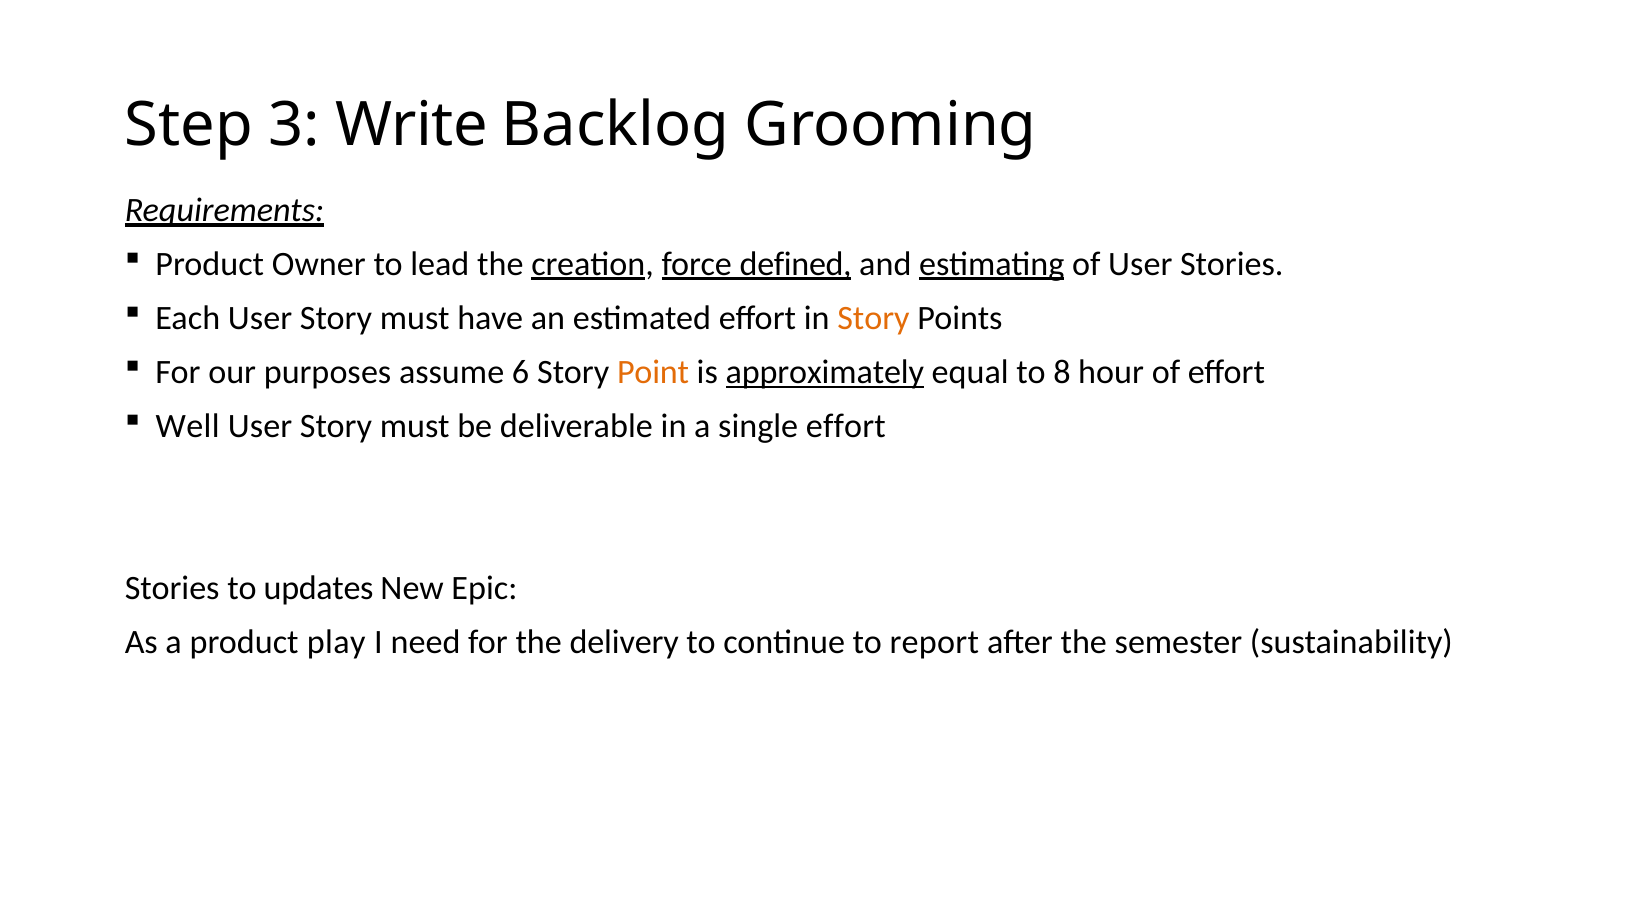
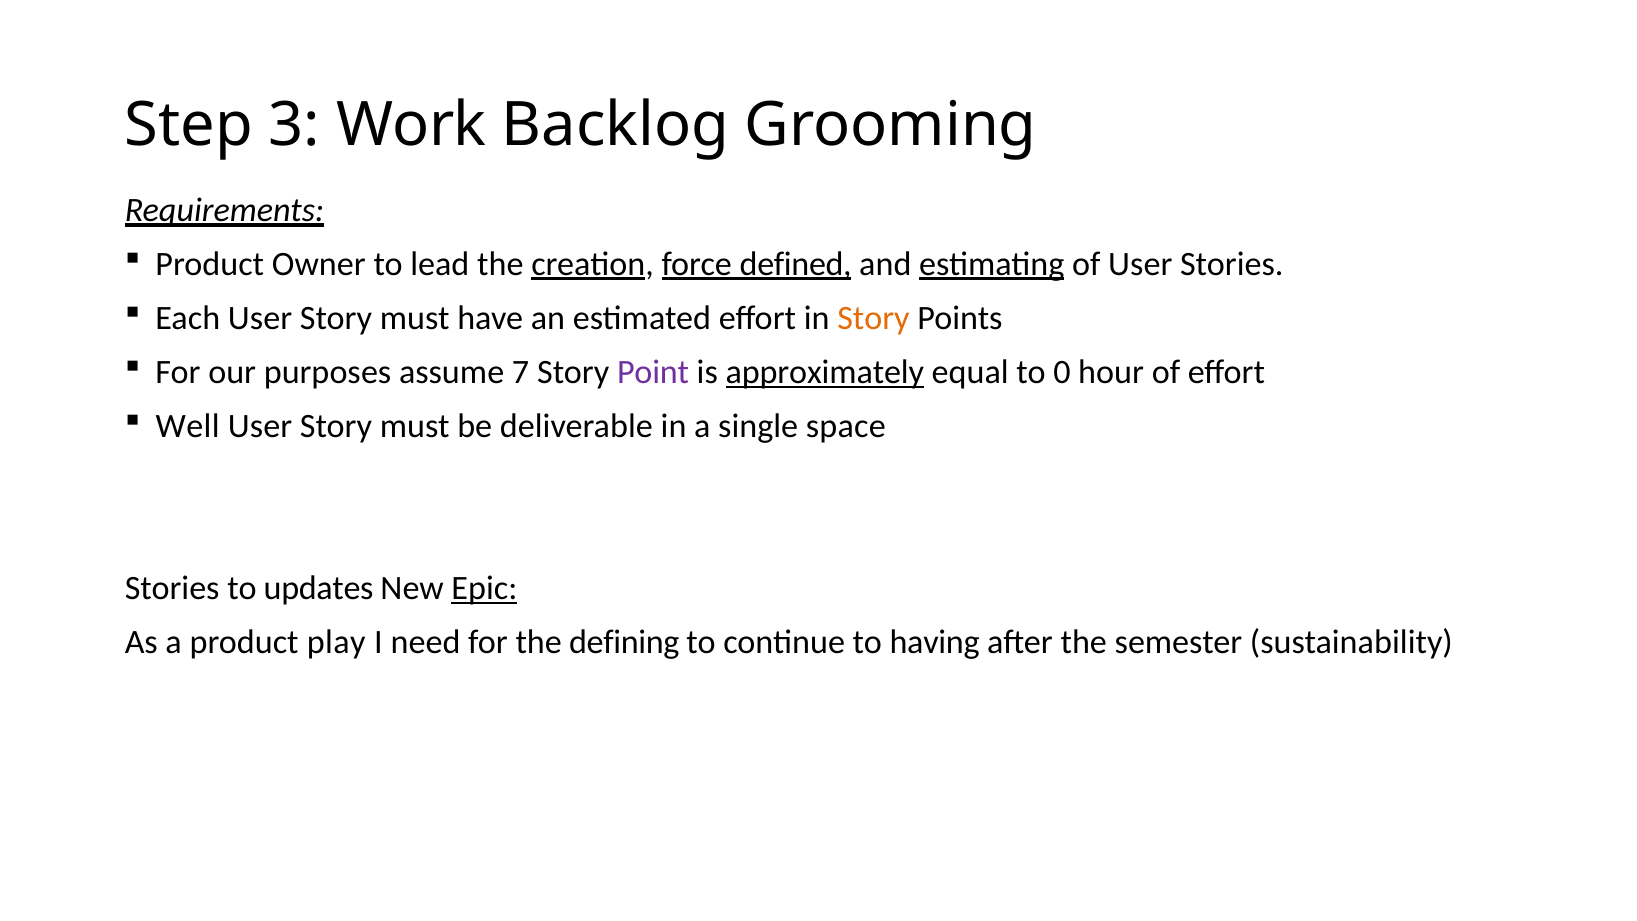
Write: Write -> Work (411, 125)
6: 6 -> 7 (521, 372)
Point colour: orange -> purple (653, 372)
8: 8 -> 0 (1062, 372)
single effort: effort -> space (846, 426)
Epic underline: none -> present (484, 588)
delivery: delivery -> defining (624, 642)
report: report -> having (935, 642)
